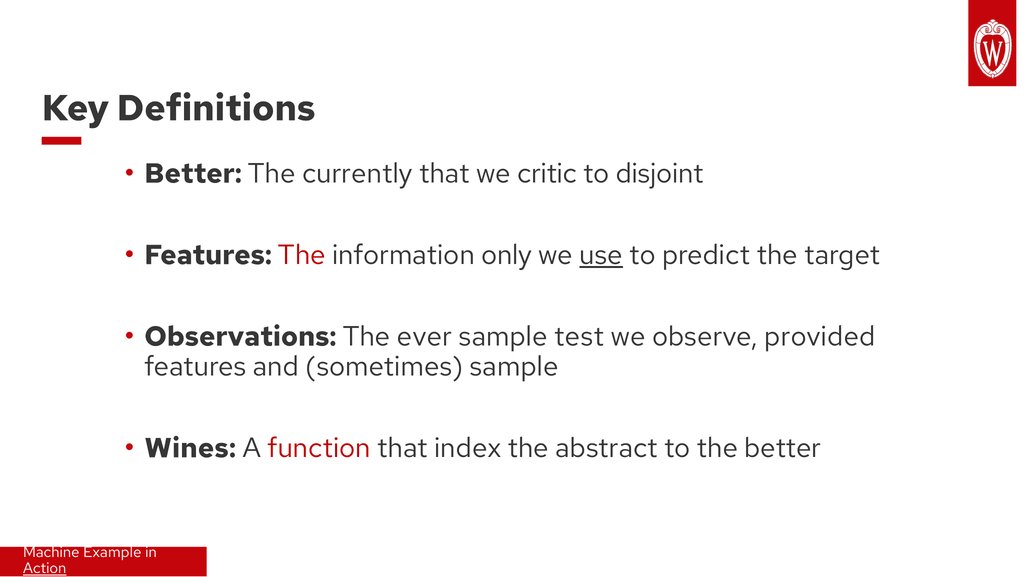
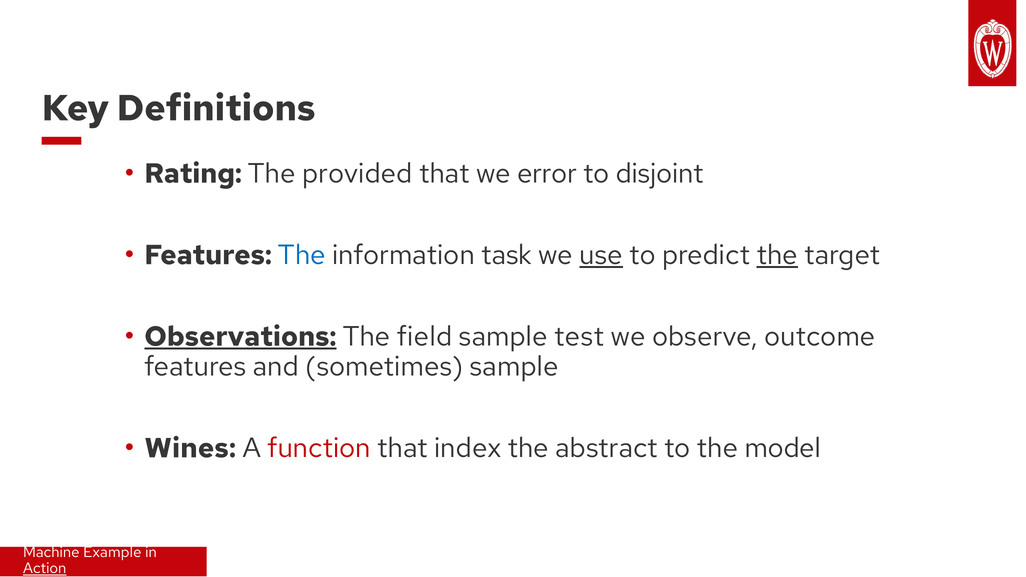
Better: Better -> Rating (193, 174)
currently: currently -> provided (357, 174)
critic: critic -> error (547, 174)
The colour: red -> blue (302, 255)
only: only -> task (507, 255)
the underline: none -> present (777, 255)
Observations underline: none -> present (240, 337)
ever: ever -> field (425, 337)
provided: provided -> outcome (820, 337)
the better: better -> model (783, 448)
